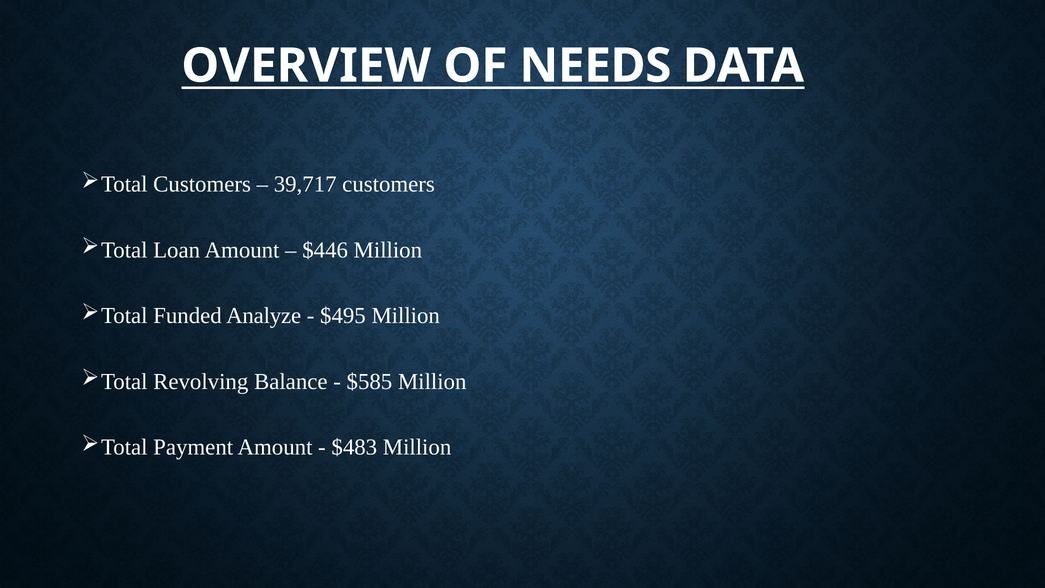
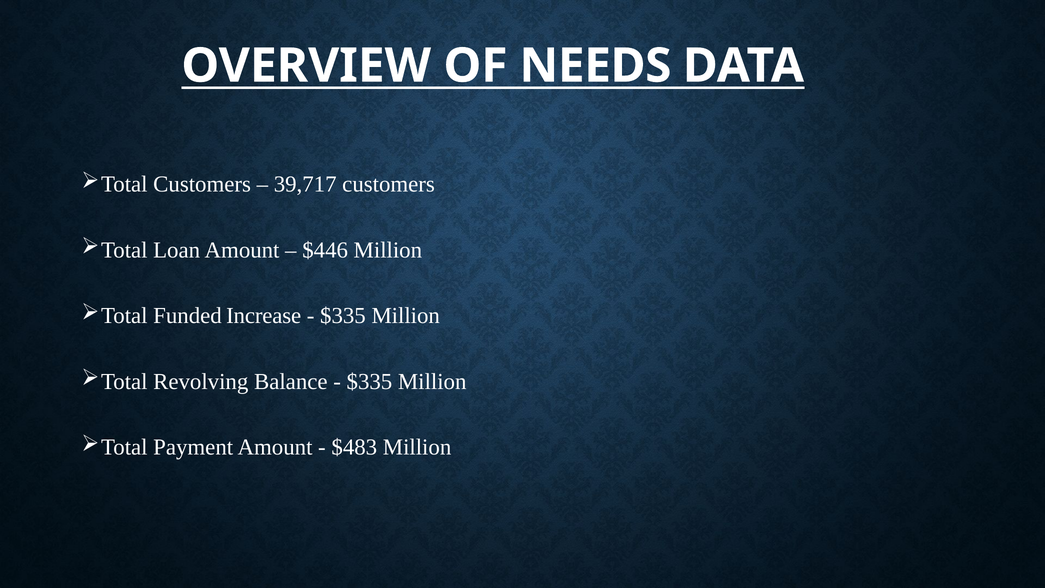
Analyze: Analyze -> Increase (264, 316)
$495: $495 -> $335 (343, 316)
$585: $585 -> $335 (369, 381)
